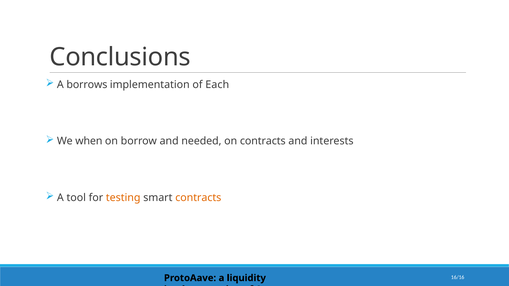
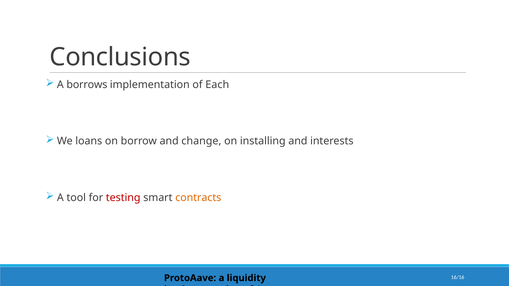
when: when -> loans (89, 141)
needed: needed -> change (201, 141)
on contracts: contracts -> installing (263, 141)
testing colour: orange -> red (123, 198)
